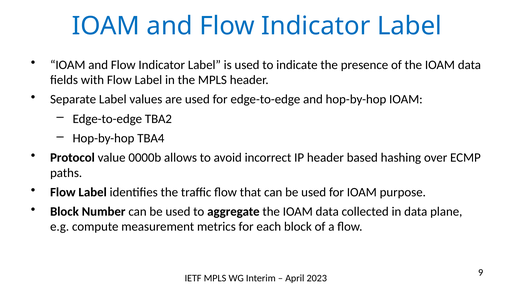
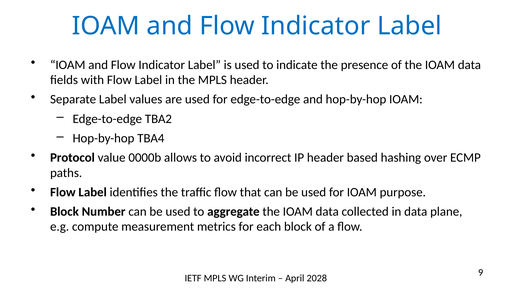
2023: 2023 -> 2028 (317, 278)
